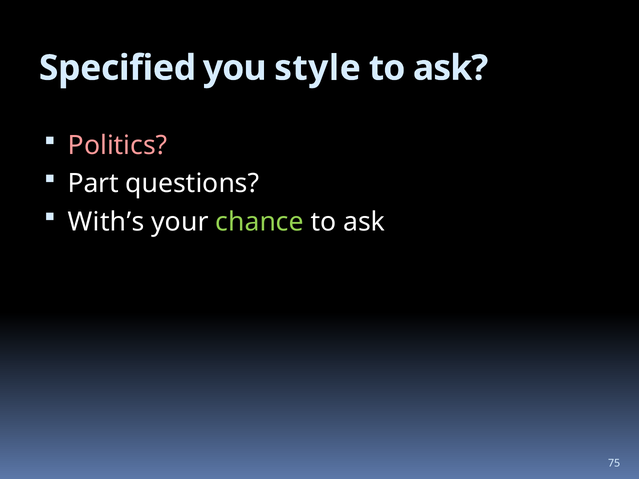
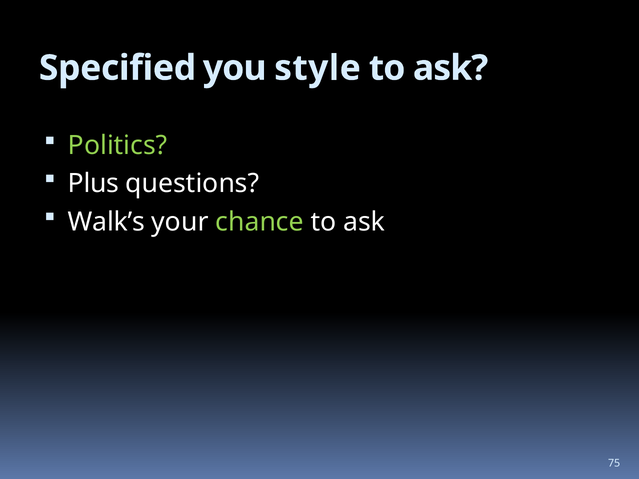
Politics colour: pink -> light green (118, 146)
Part: Part -> Plus (93, 184)
With’s: With’s -> Walk’s (106, 222)
